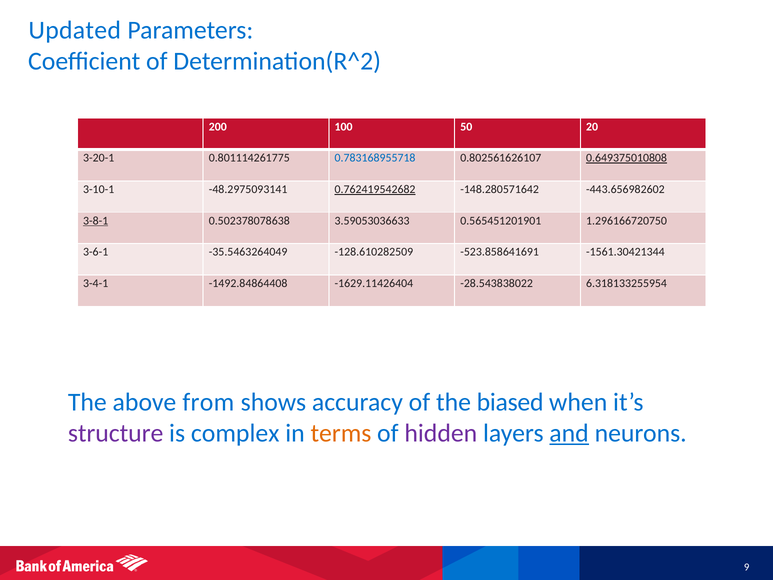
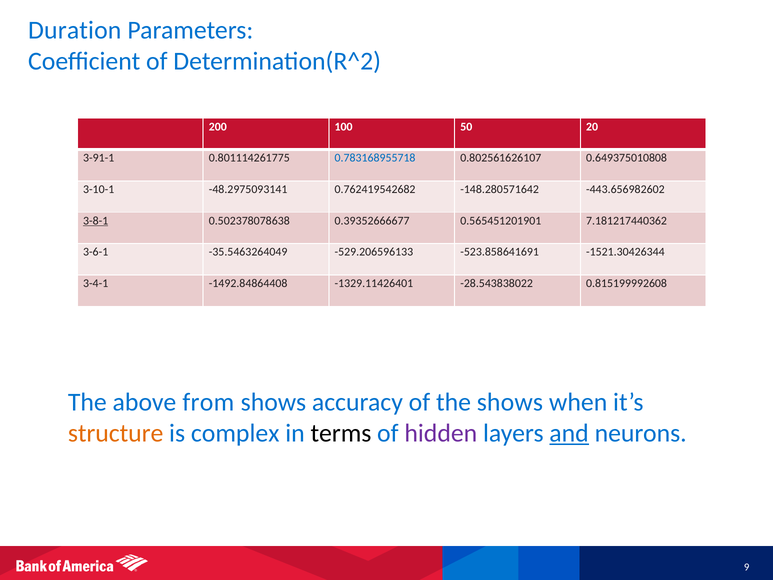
Updated: Updated -> Duration (75, 30)
3-20-1: 3-20-1 -> 3-91-1 (99, 158)
0.649375010808 underline: present -> none (627, 158)
0.762419542682 underline: present -> none (375, 189)
3.59053036633: 3.59053036633 -> 0.39352666677 (372, 221)
1.296166720750: 1.296166720750 -> 7.181217440362 (627, 221)
-128.610282509: -128.610282509 -> -529.206596133 (374, 252)
-1561.30421344: -1561.30421344 -> -1521.30426344 (625, 252)
-1629.11426404: -1629.11426404 -> -1329.11426401 (374, 283)
6.318133255954: 6.318133255954 -> 0.815199992608 (627, 283)
the biased: biased -> shows (510, 402)
structure colour: purple -> orange (116, 433)
terms colour: orange -> black (341, 433)
